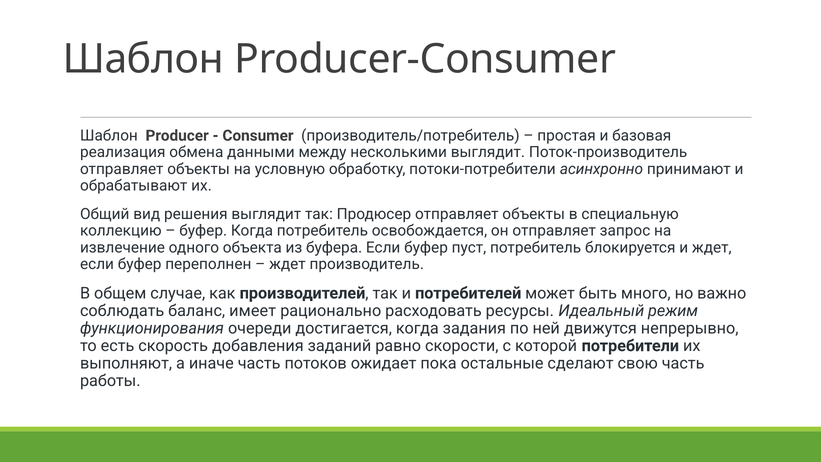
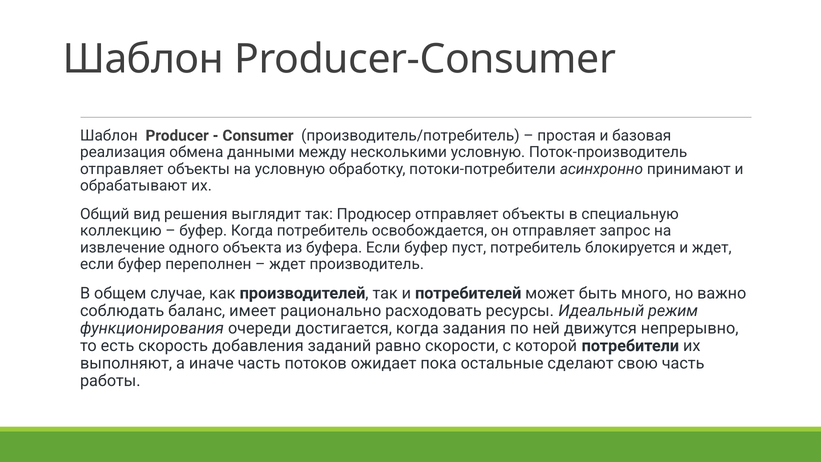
несколькими выглядит: выглядит -> условную (488, 152)
